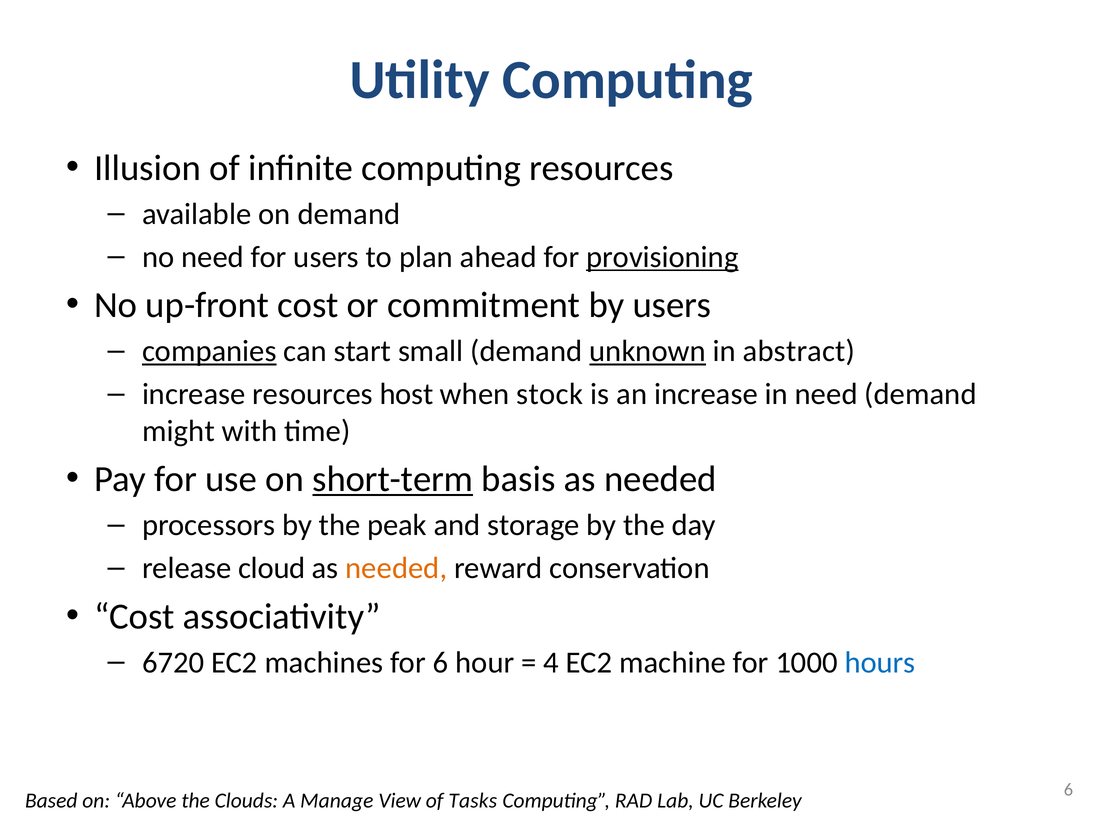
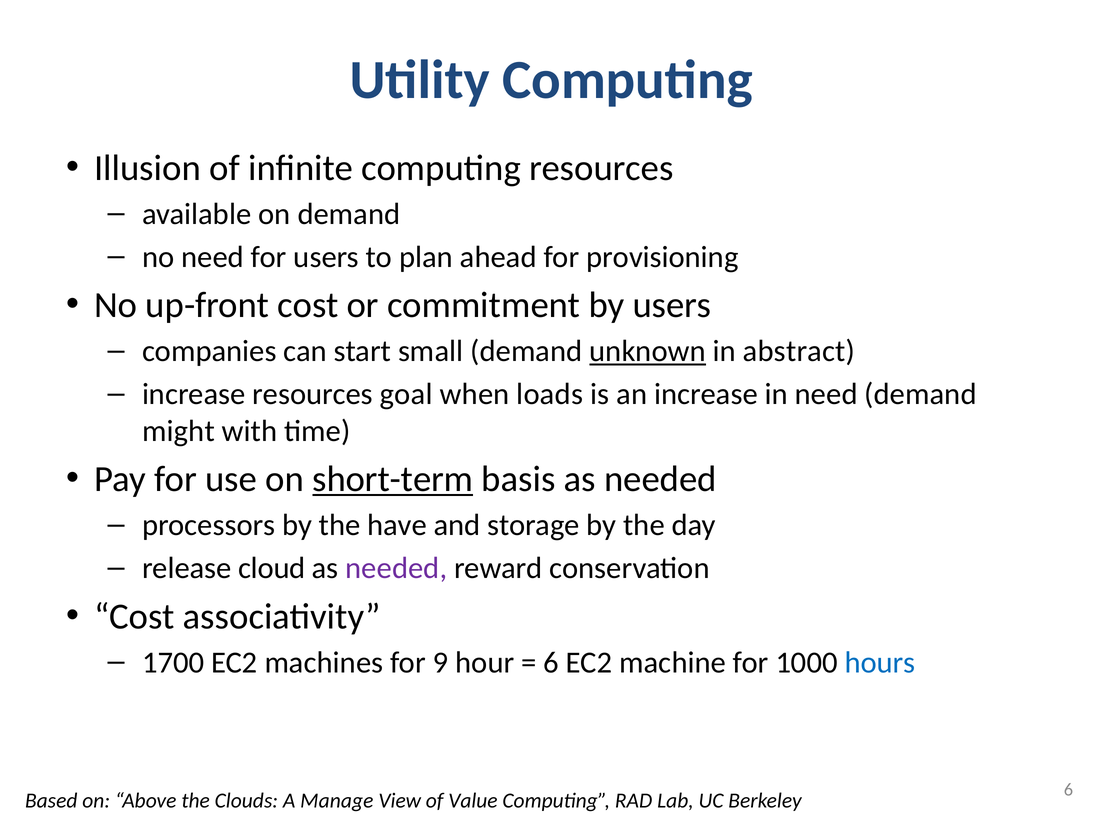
provisioning underline: present -> none (662, 257)
companies underline: present -> none (209, 351)
host: host -> goal (406, 394)
stock: stock -> loads (550, 394)
peak: peak -> have (397, 525)
needed colour: orange -> purple (396, 568)
6720: 6720 -> 1700 (173, 663)
for 6: 6 -> 9 (440, 663)
4: 4 -> 6 (551, 663)
Tasks: Tasks -> Value (473, 801)
